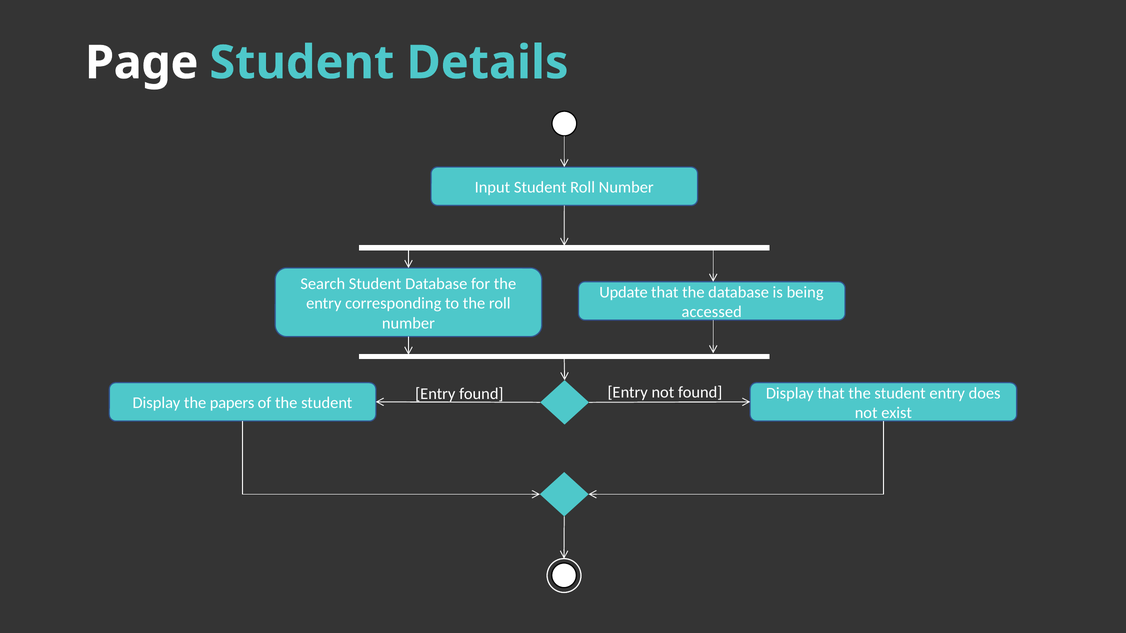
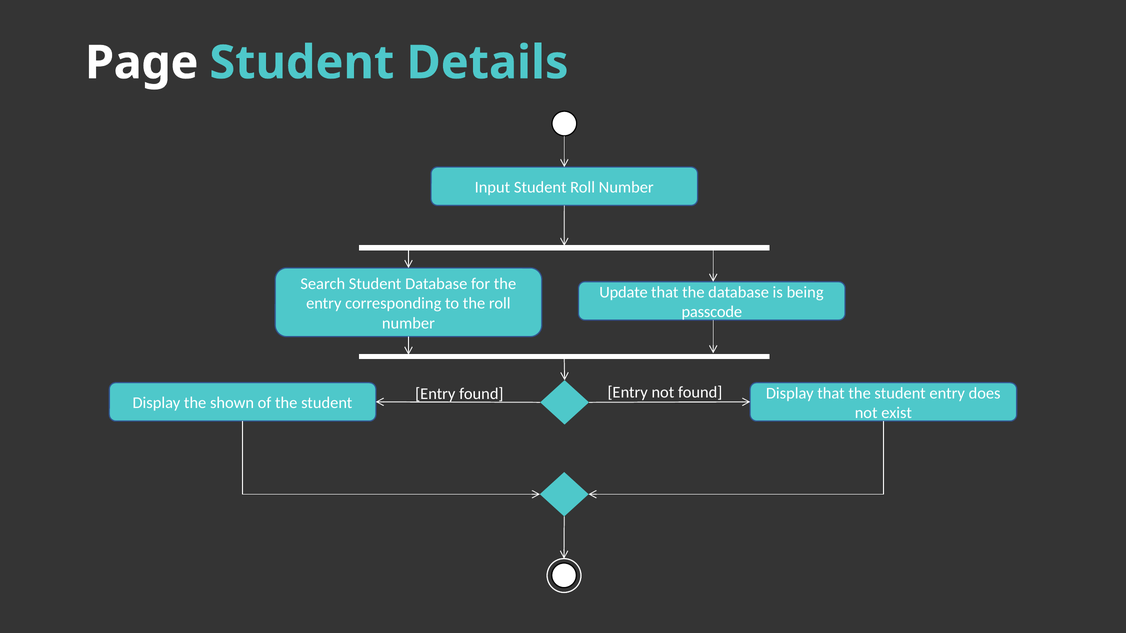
accessed: accessed -> passcode (712, 312)
papers: papers -> shown (232, 403)
